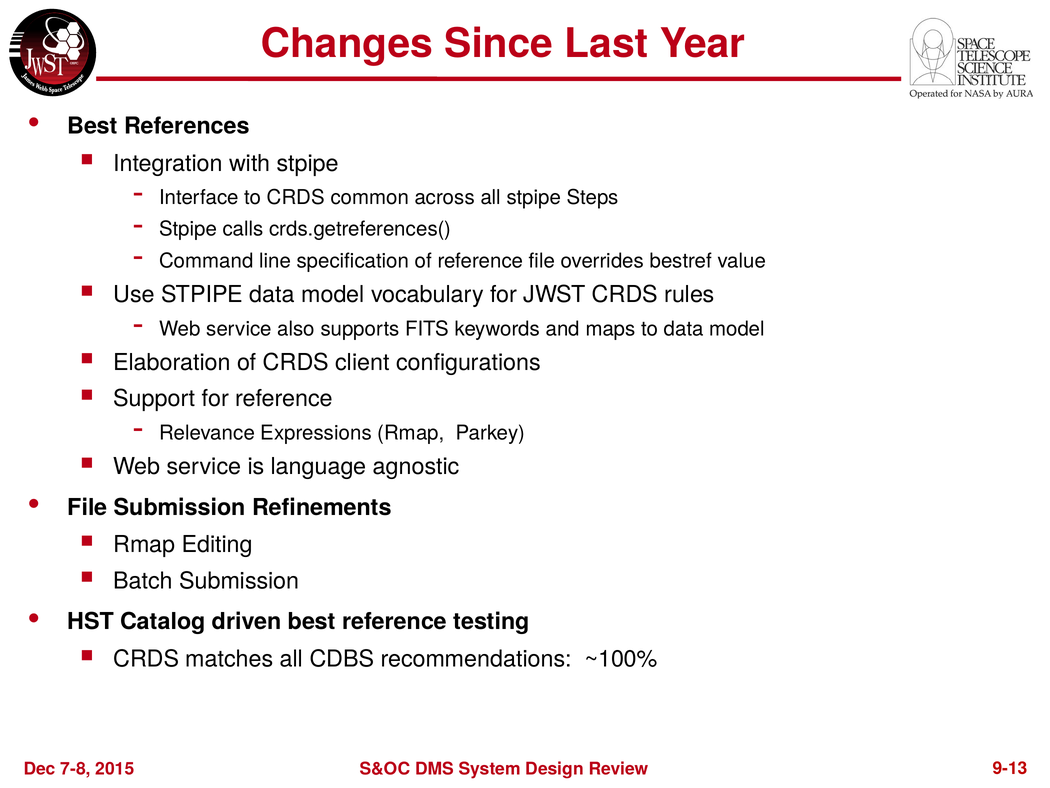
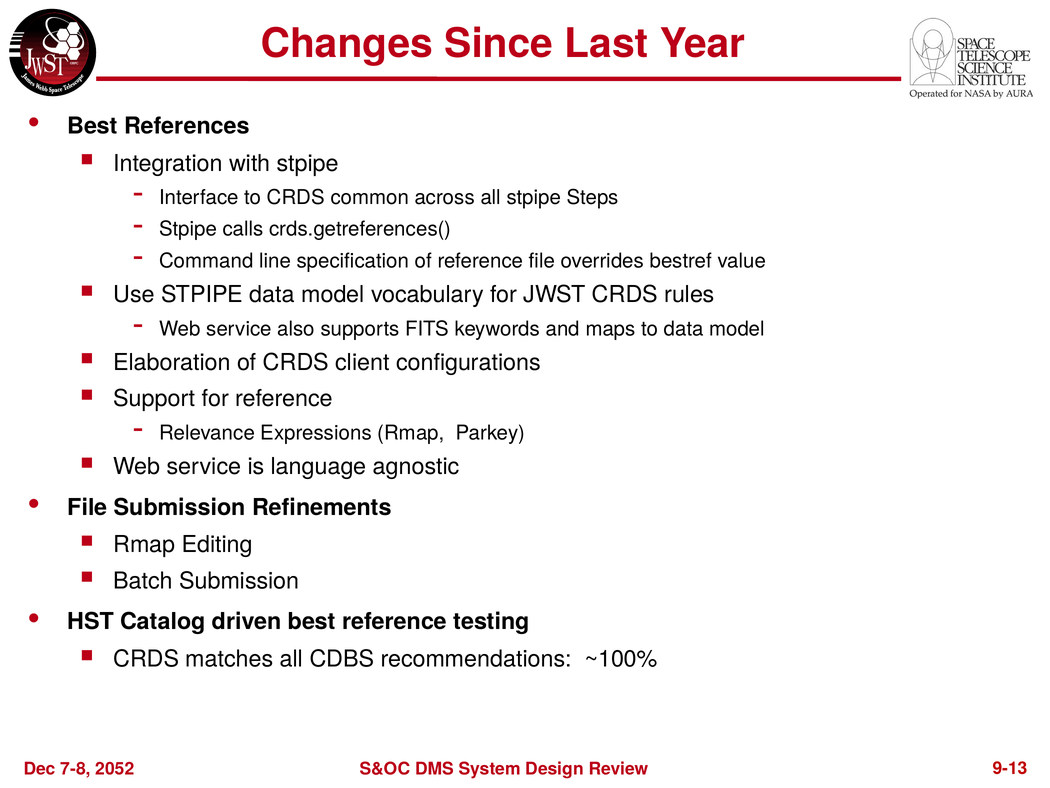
2015: 2015 -> 2052 (115, 768)
